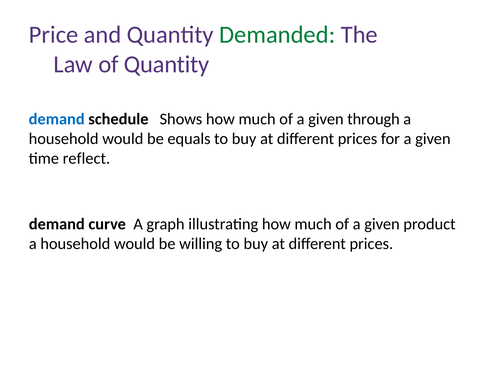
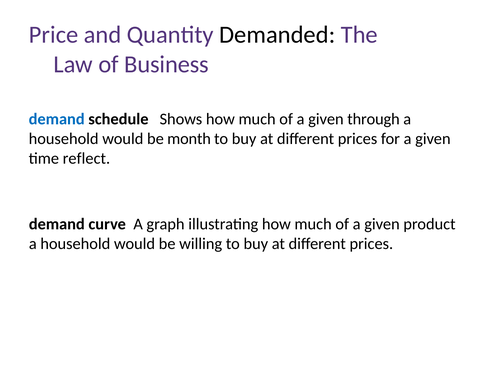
Demanded colour: green -> black (277, 35)
of Quantity: Quantity -> Business (167, 64)
equals: equals -> month (189, 139)
